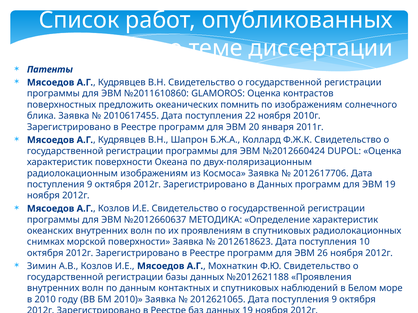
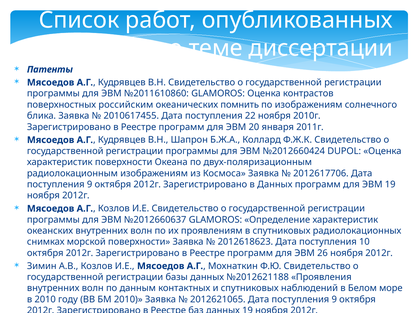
предложить: предложить -> российским (126, 105)
№2012660637 МЕТОДИКА: МЕТОДИКА -> GLAMOROS (215, 220)
